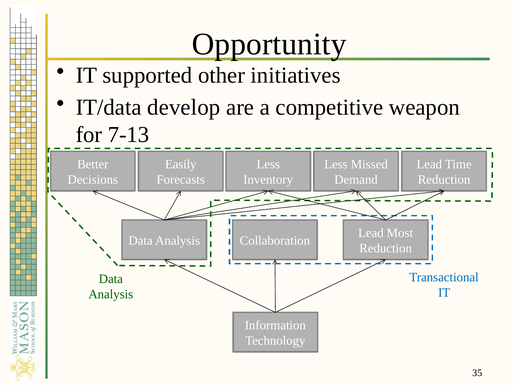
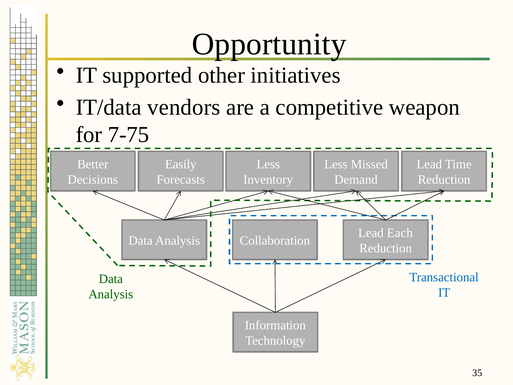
develop: develop -> vendors (184, 107)
7-13: 7-13 -> 7-75 (129, 134)
Most: Most -> Each (400, 233)
